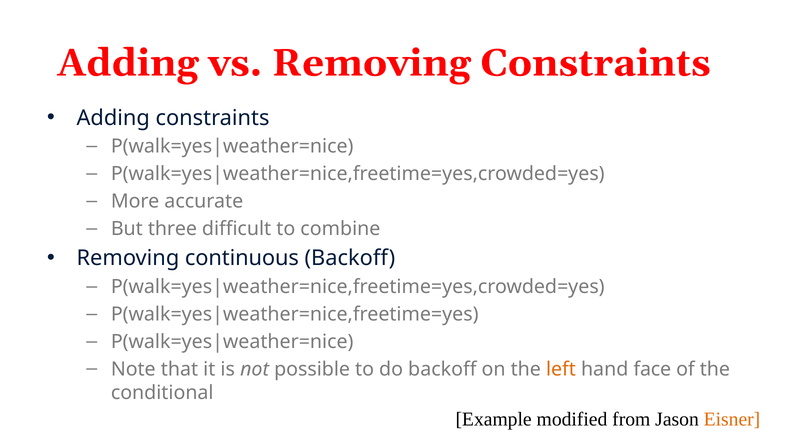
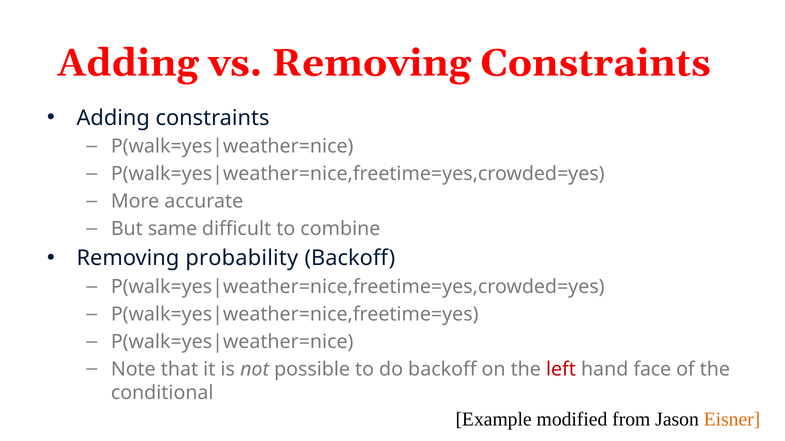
three: three -> same (173, 229)
continuous: continuous -> probability (242, 258)
left colour: orange -> red (561, 370)
